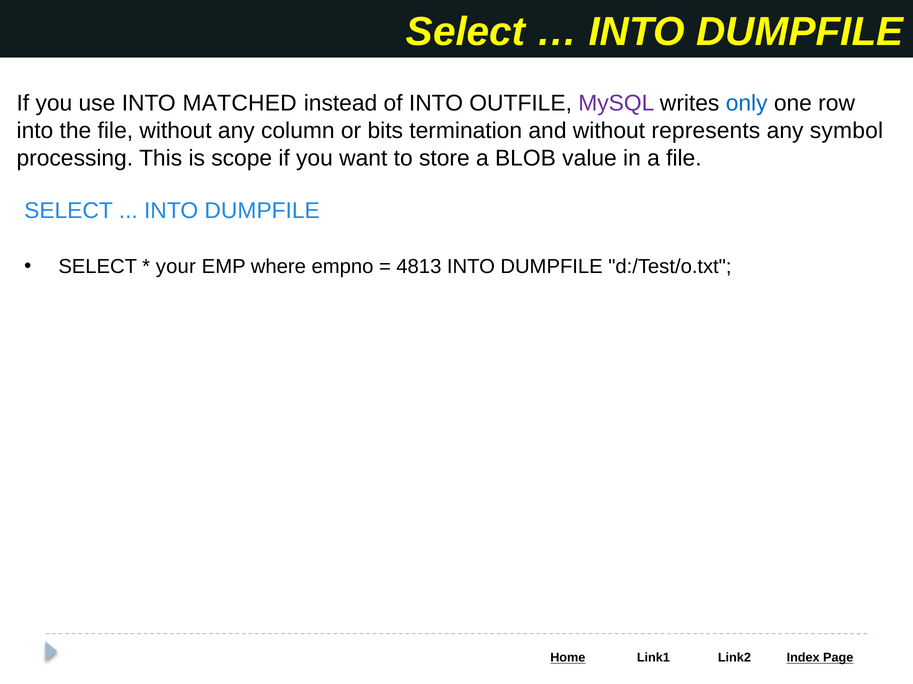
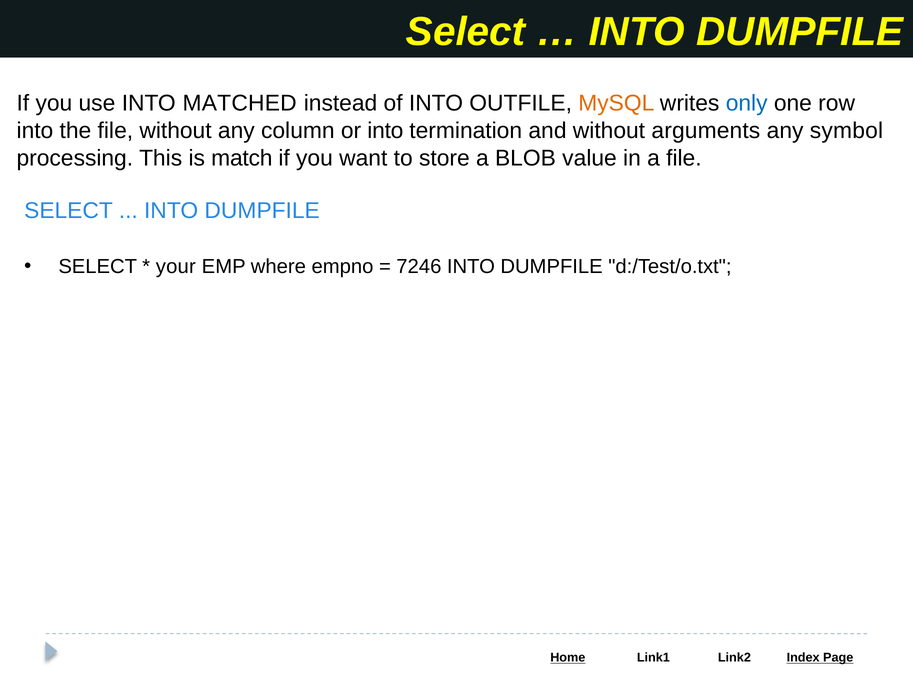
MySQL colour: purple -> orange (616, 103)
or bits: bits -> into (385, 131)
represents: represents -> arguments (706, 131)
scope: scope -> match (242, 158)
4813: 4813 -> 7246 (419, 267)
